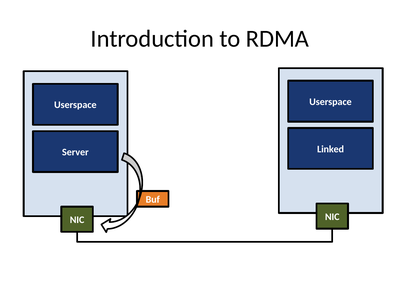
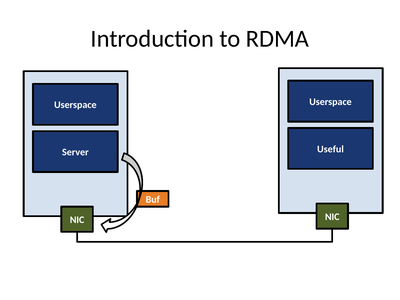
Linked: Linked -> Useful (330, 149)
